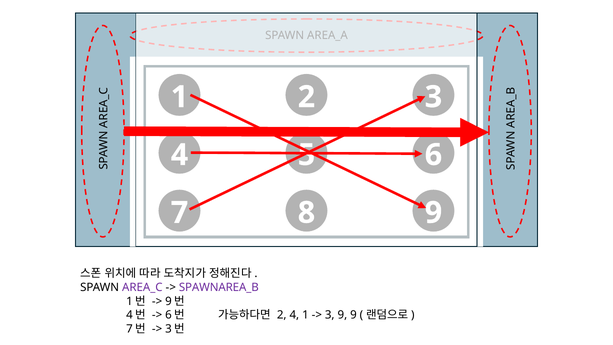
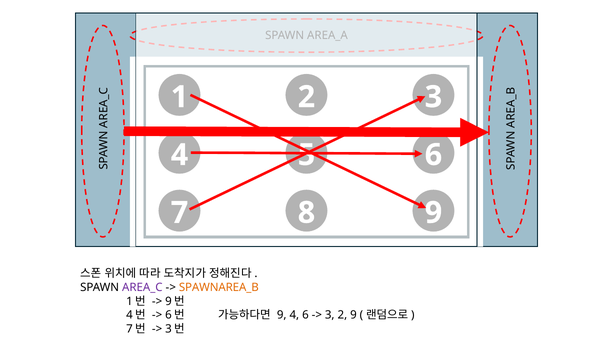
SPAWNAREA_B colour: purple -> orange (219, 287)
2: 2 -> 9 (282, 315)
4 1: 1 -> 6 (305, 315)
3 9: 9 -> 2 (342, 315)
